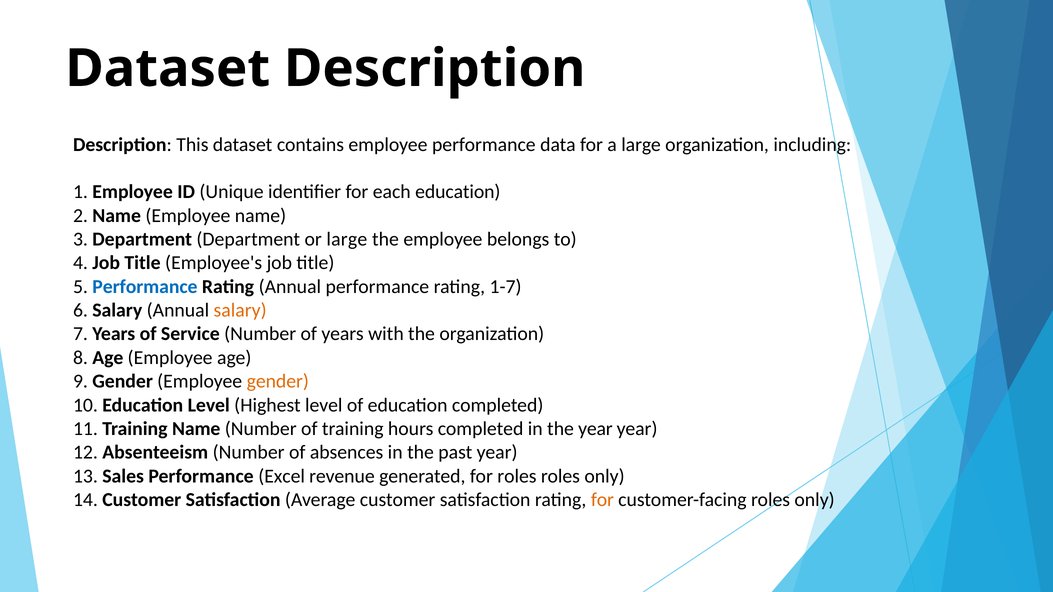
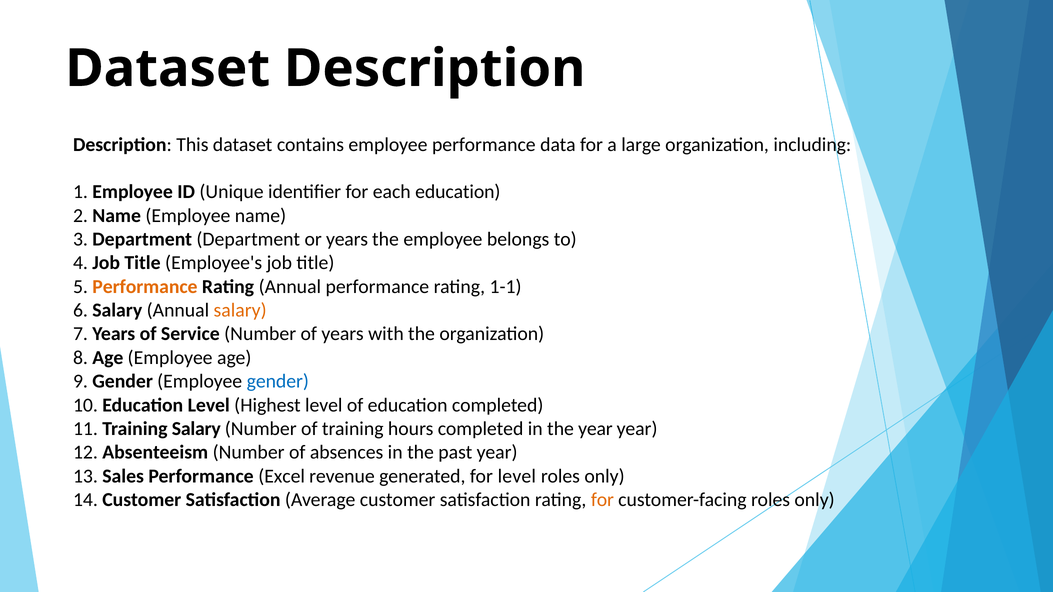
or large: large -> years (347, 239)
Performance colour: blue -> orange (145, 287)
1-7: 1-7 -> 1-1 (506, 287)
gender colour: orange -> blue (278, 382)
Training Name: Name -> Salary (196, 429)
for roles: roles -> level (517, 476)
